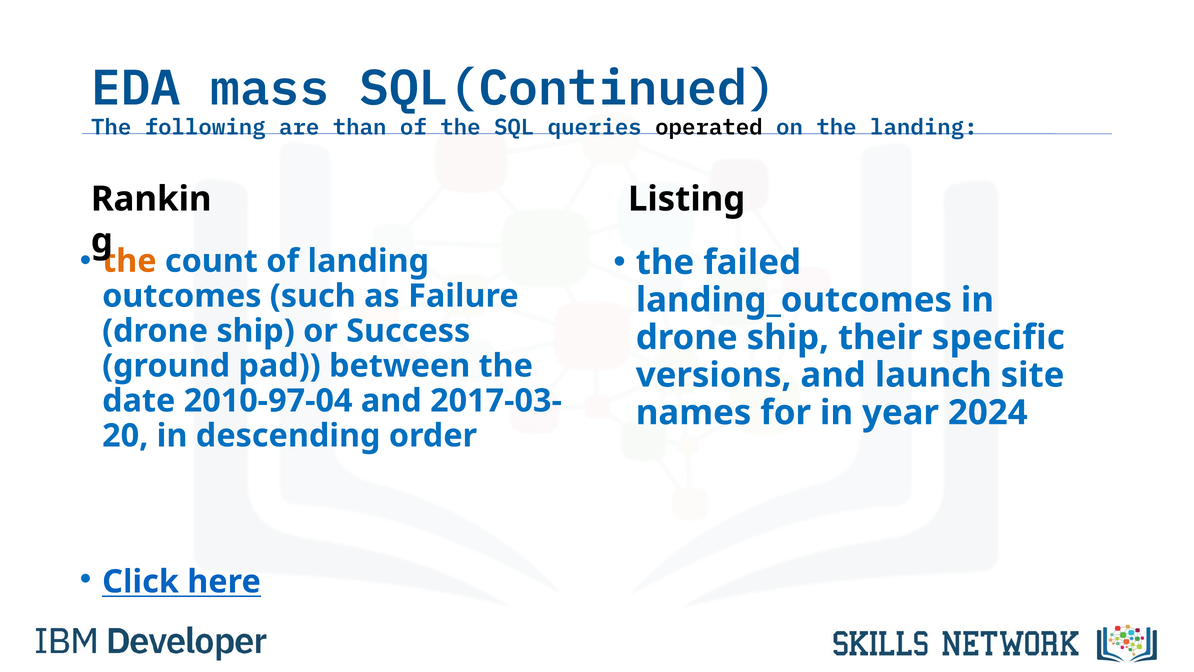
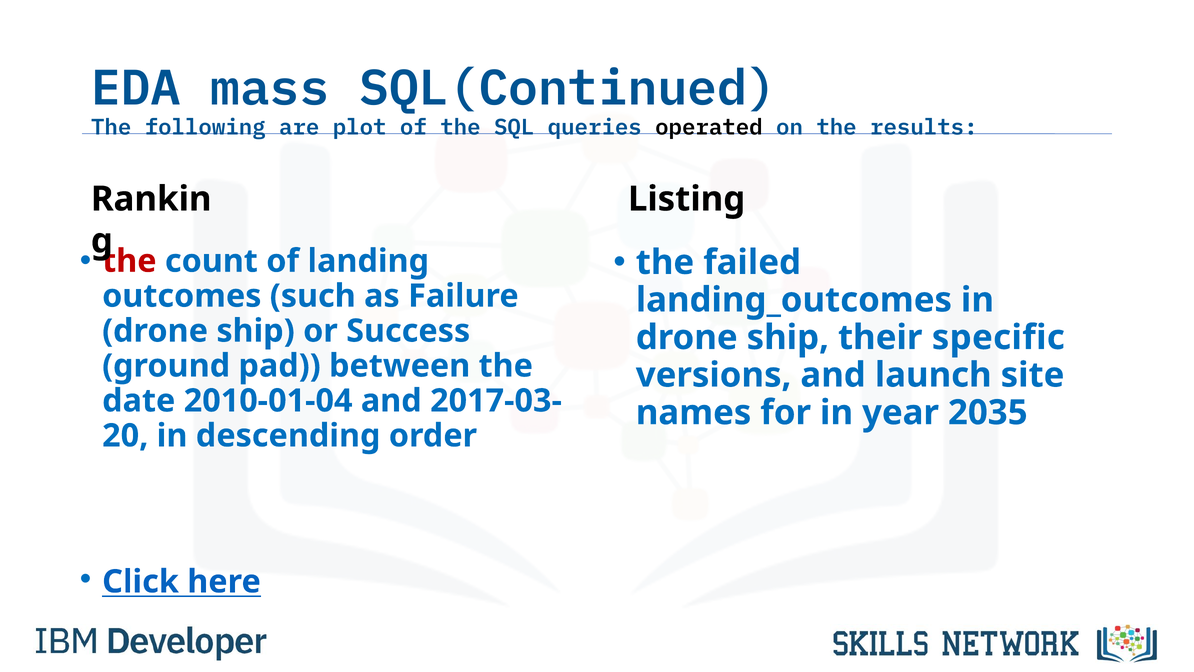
than: than -> plot (360, 127)
the landing: landing -> results (924, 127)
the colour: orange -> red (129, 261)
2010-97-04: 2010-97-04 -> 2010-01-04 (268, 401)
2024: 2024 -> 2035 (988, 412)
